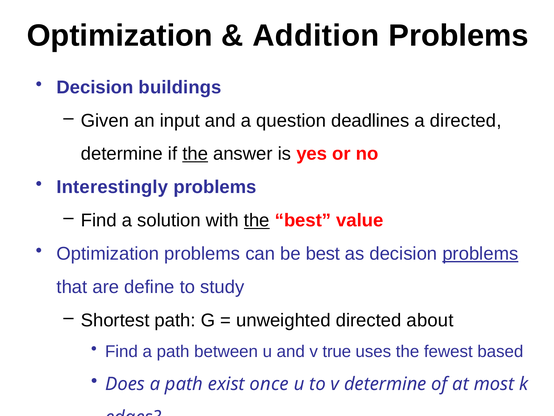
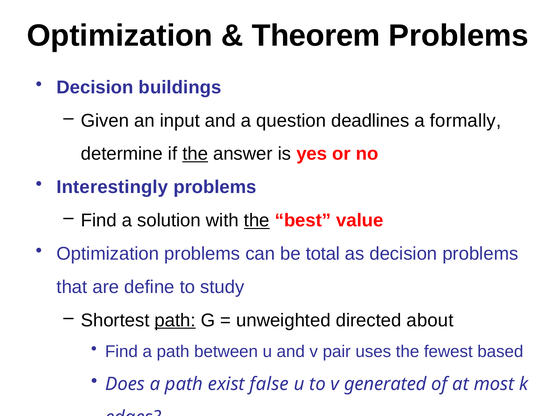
Addition: Addition -> Theorem (316, 36)
a directed: directed -> formally (466, 120)
be best: best -> total (323, 253)
problems underline: present -> none (480, 253)
path underline: none -> present (175, 320)
true: true -> pair (337, 351)
once: once -> false (269, 384)
v determine: determine -> generated (385, 384)
